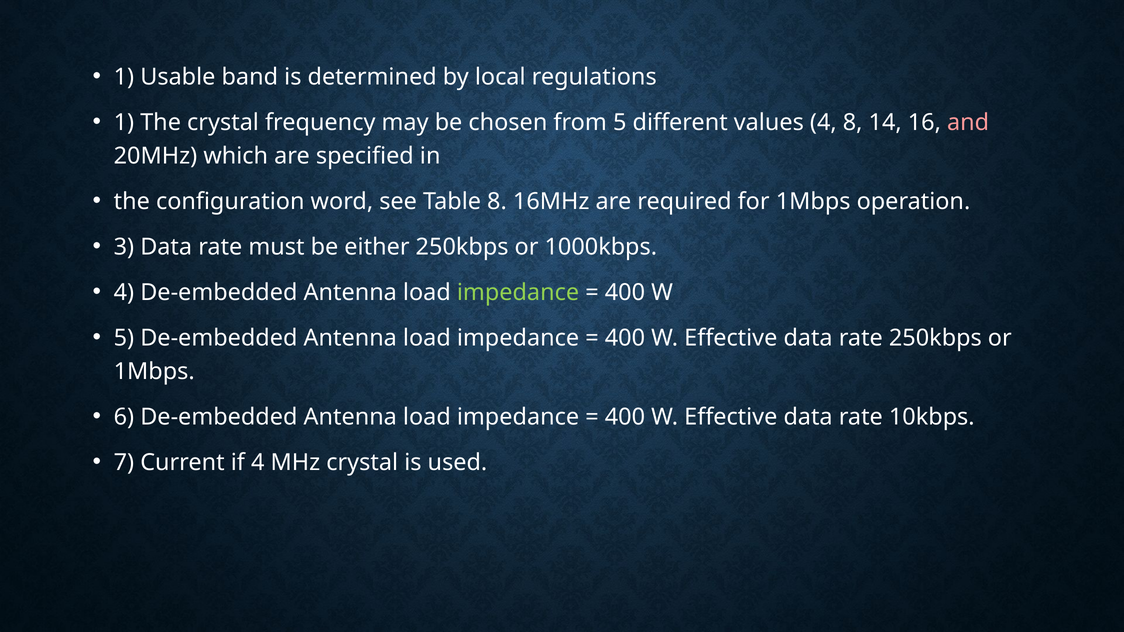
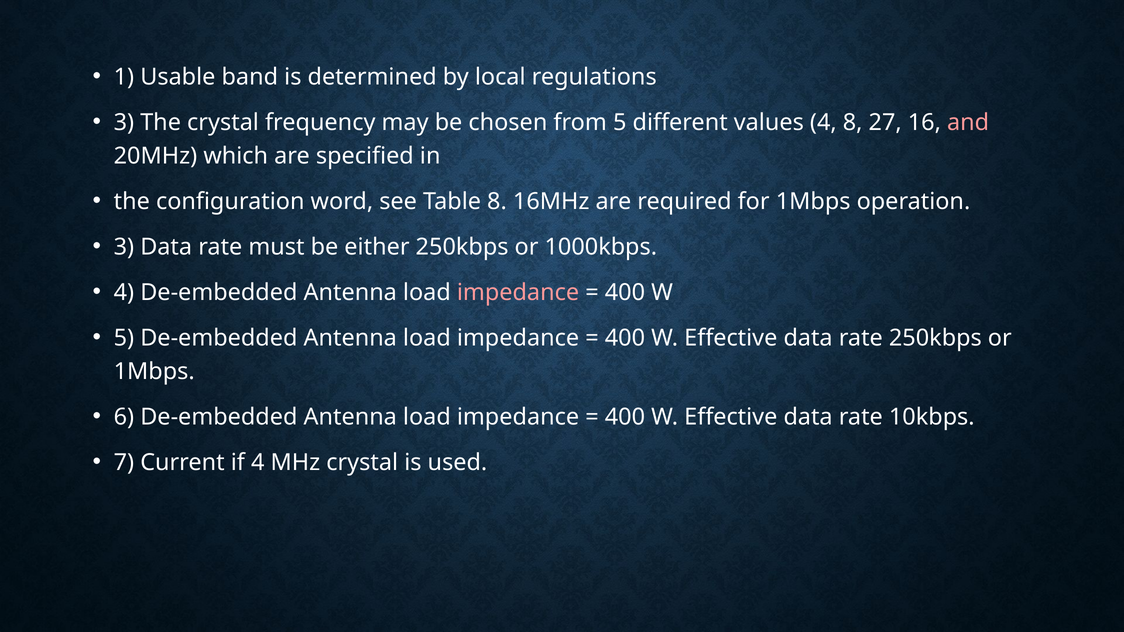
1: 1 -> 3 (124, 122)
14: 14 -> 27 (885, 122)
impedance colour: light green -> pink (518, 293)
